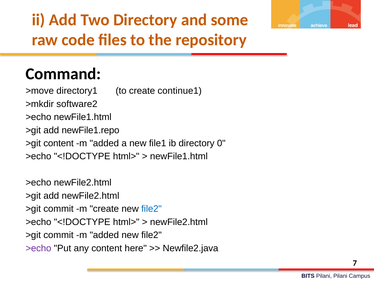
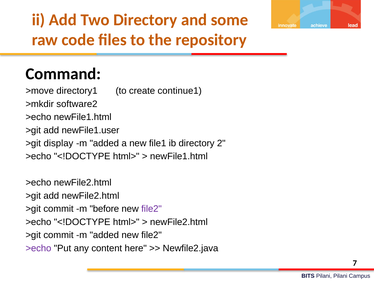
newFile1.repo: newFile1.repo -> newFile1.user (90, 130)
>git content: content -> display (58, 143)
0: 0 -> 2 (221, 143)
m create: create -> before (104, 208)
file2 colour: blue -> purple (151, 208)
